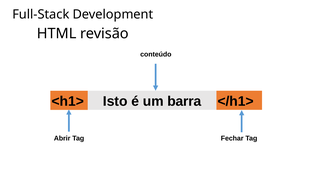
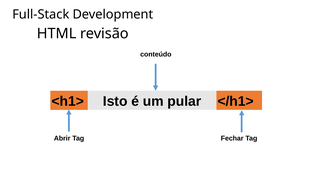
barra: barra -> pular (184, 101)
